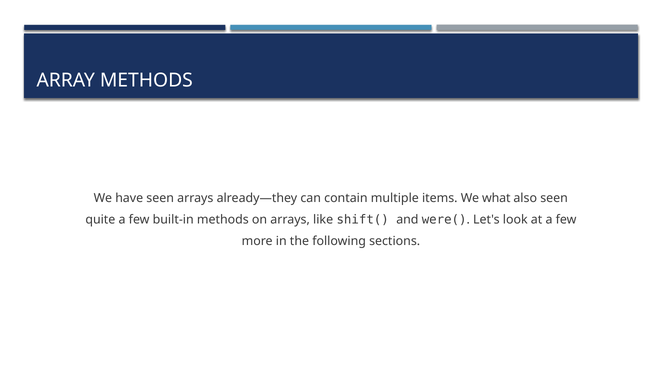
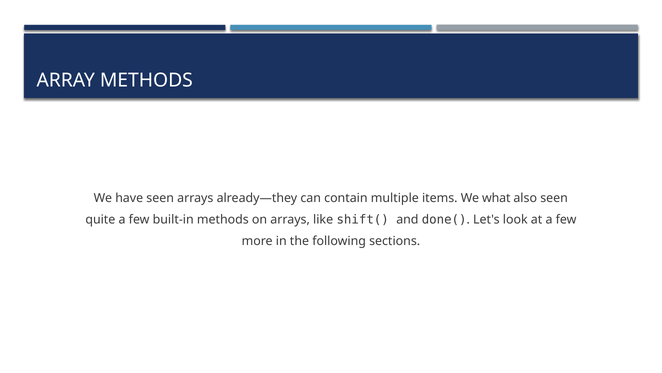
were(: were( -> done( (444, 219)
